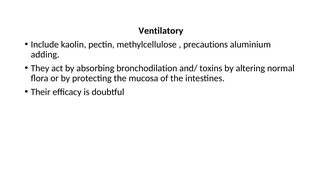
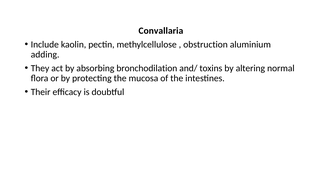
Ventilatory: Ventilatory -> Convallaria (161, 31)
precautions: precautions -> obstruction (206, 44)
